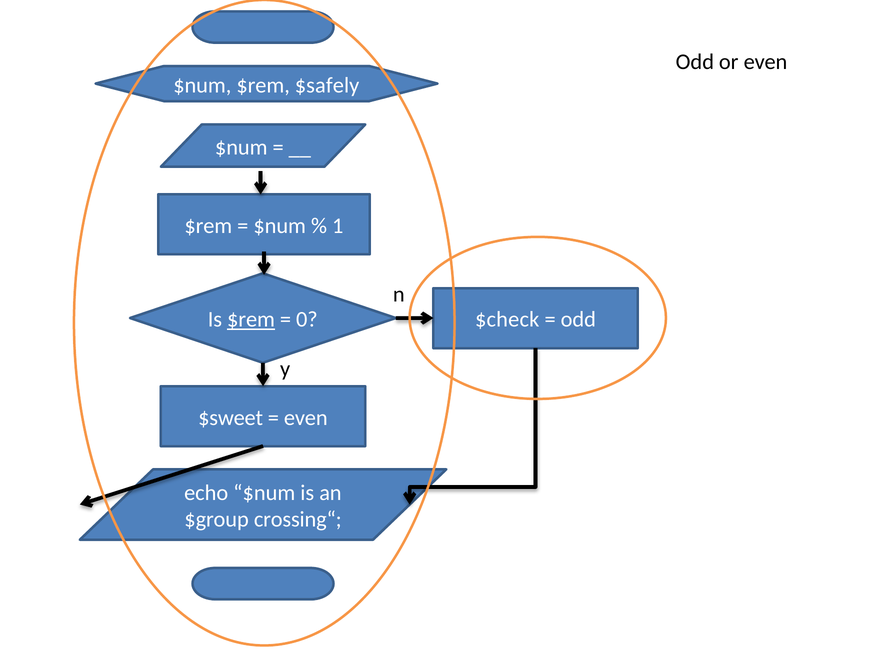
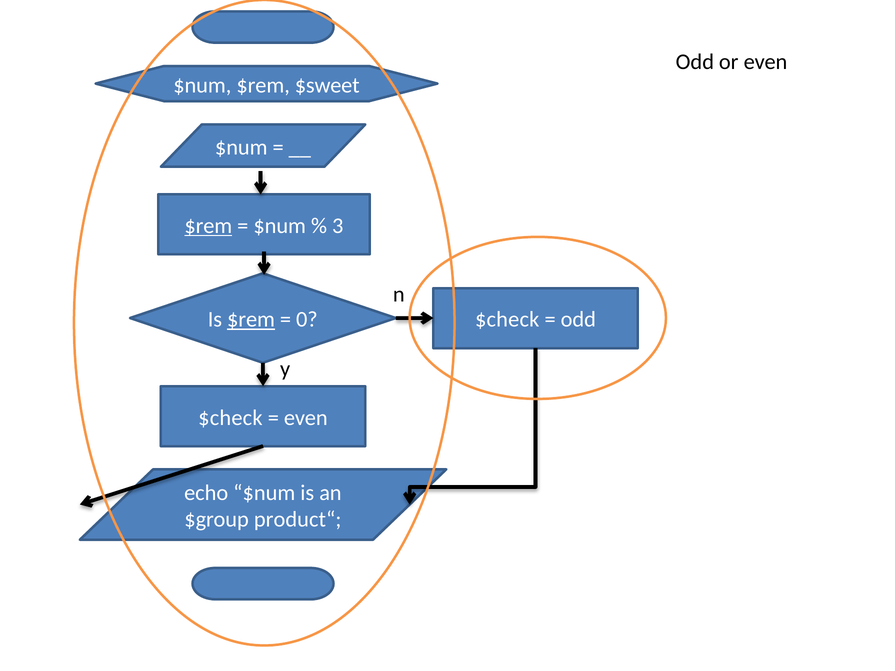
$safely: $safely -> $sweet (327, 85)
$rem underline: none -> present (208, 226)
1: 1 -> 3 (338, 226)
$sweet: $sweet -> $check (230, 418)
crossing“: crossing“ -> product“ (298, 520)
